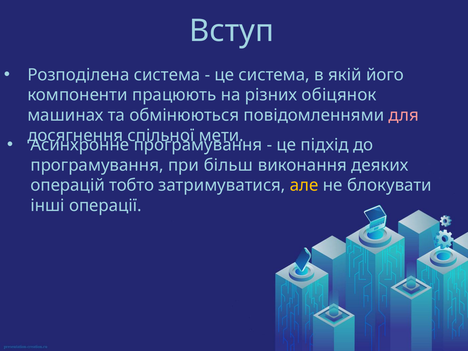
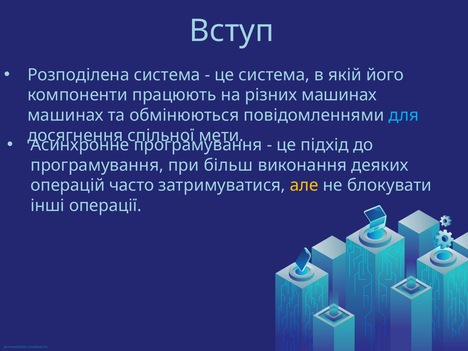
різних обіцянок: обіцянок -> машинах (339, 95)
для colour: pink -> light blue (404, 115)
тобто: тобто -> часто (132, 185)
